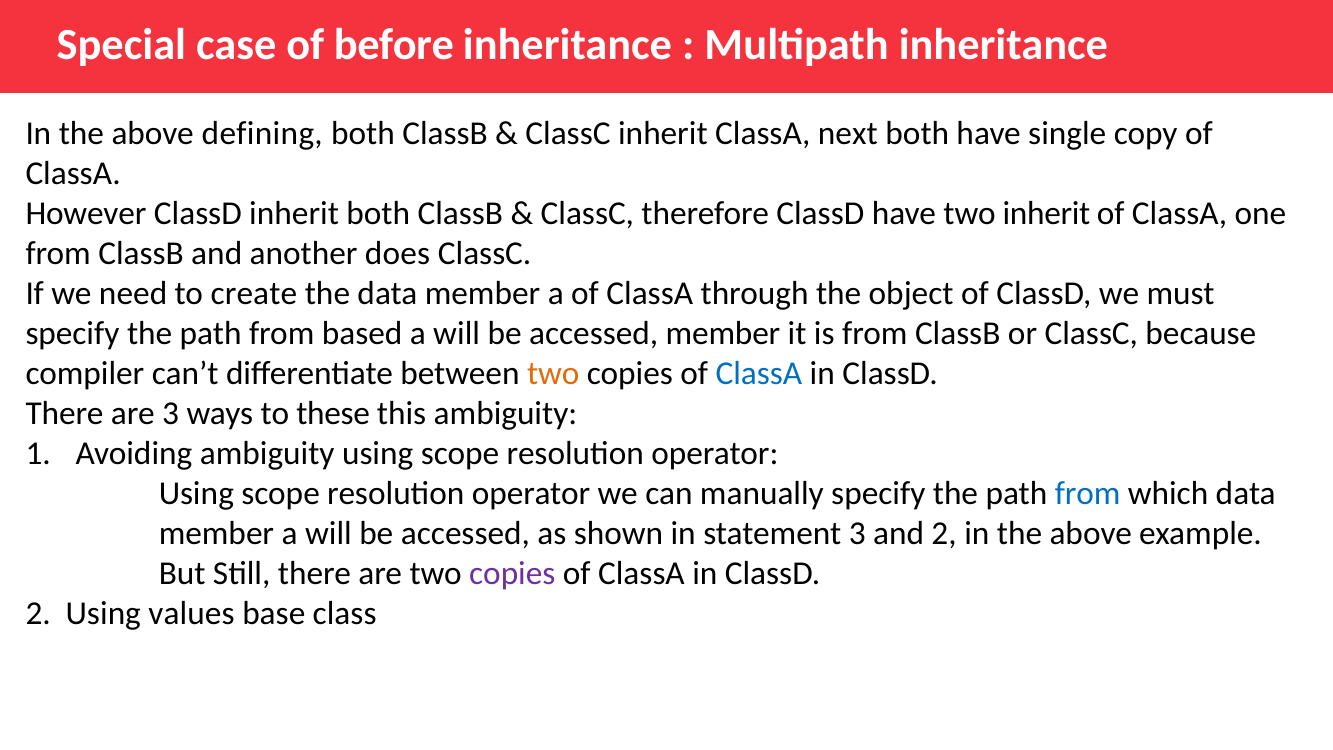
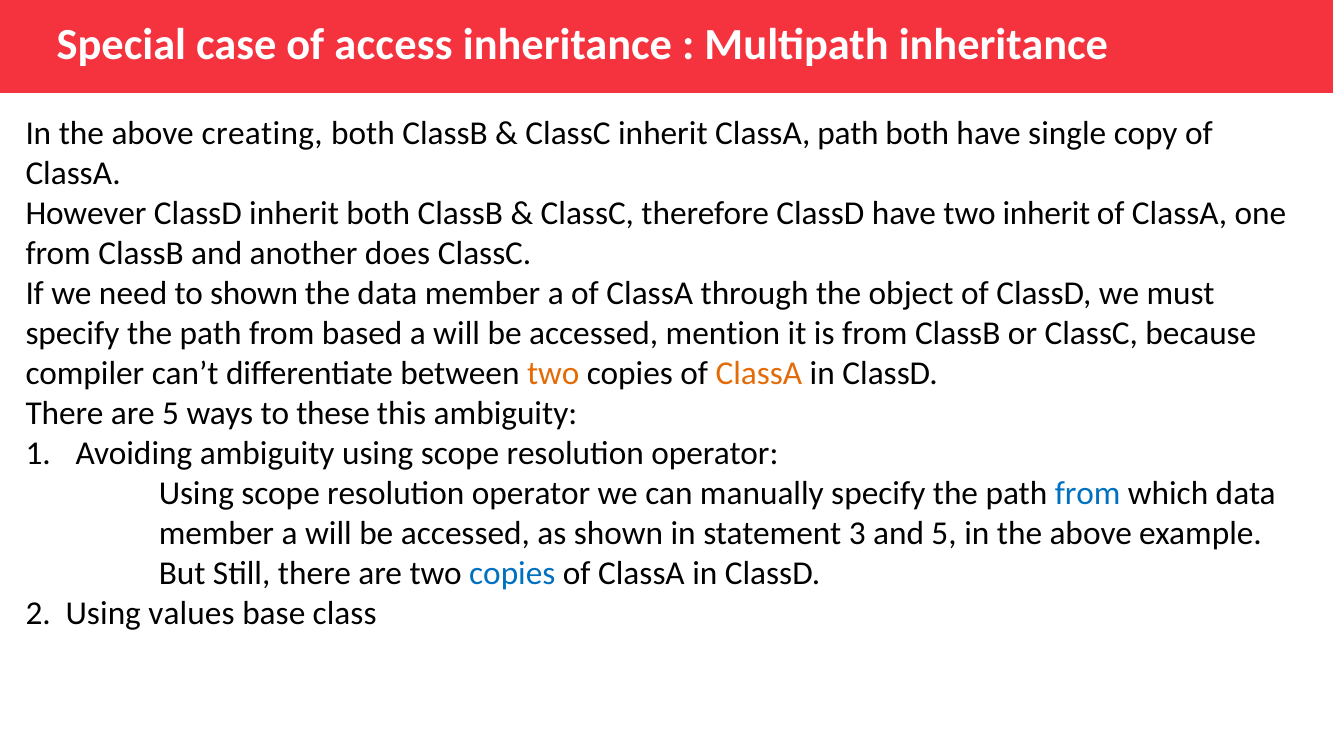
before: before -> access (394, 45)
defining: defining -> creating (262, 133)
ClassA next: next -> path (848, 133)
to create: create -> shown (254, 293)
accessed member: member -> mention (723, 333)
ClassA colour: blue -> orange (759, 373)
are 3: 3 -> 5 (171, 413)
and 2: 2 -> 5 (944, 533)
copies colour: purple -> blue (512, 573)
